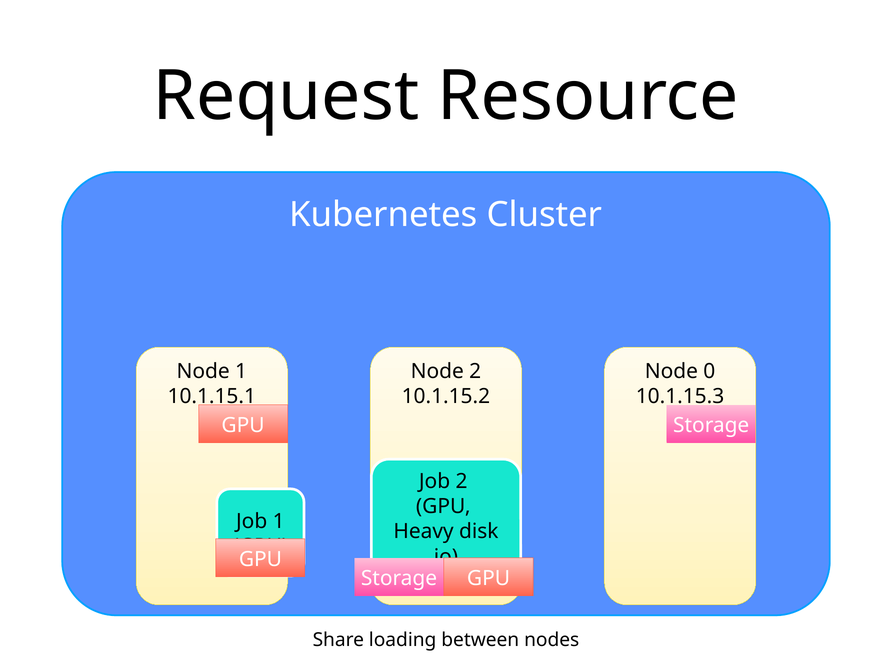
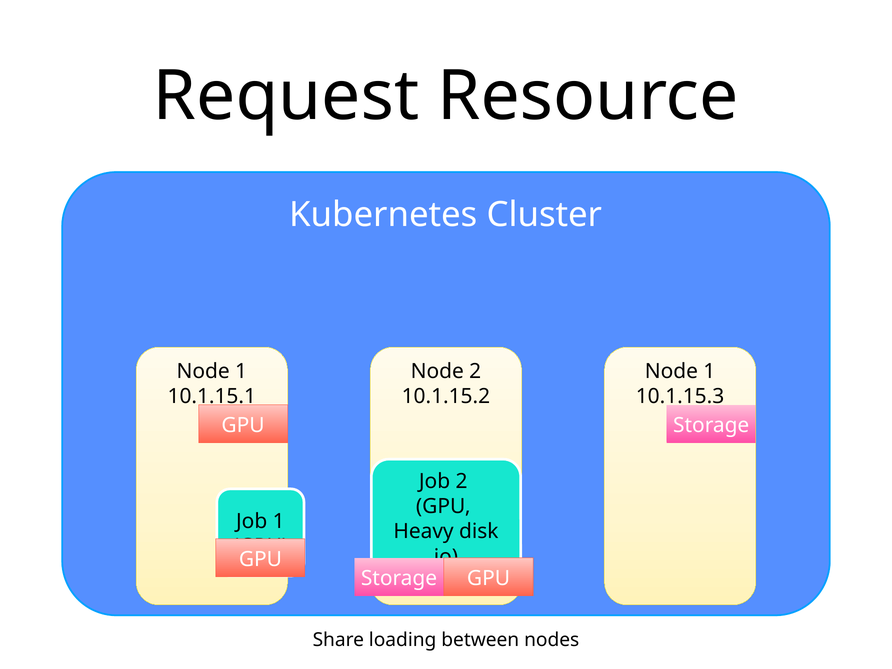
0: 0 -> 1 (709, 371)
